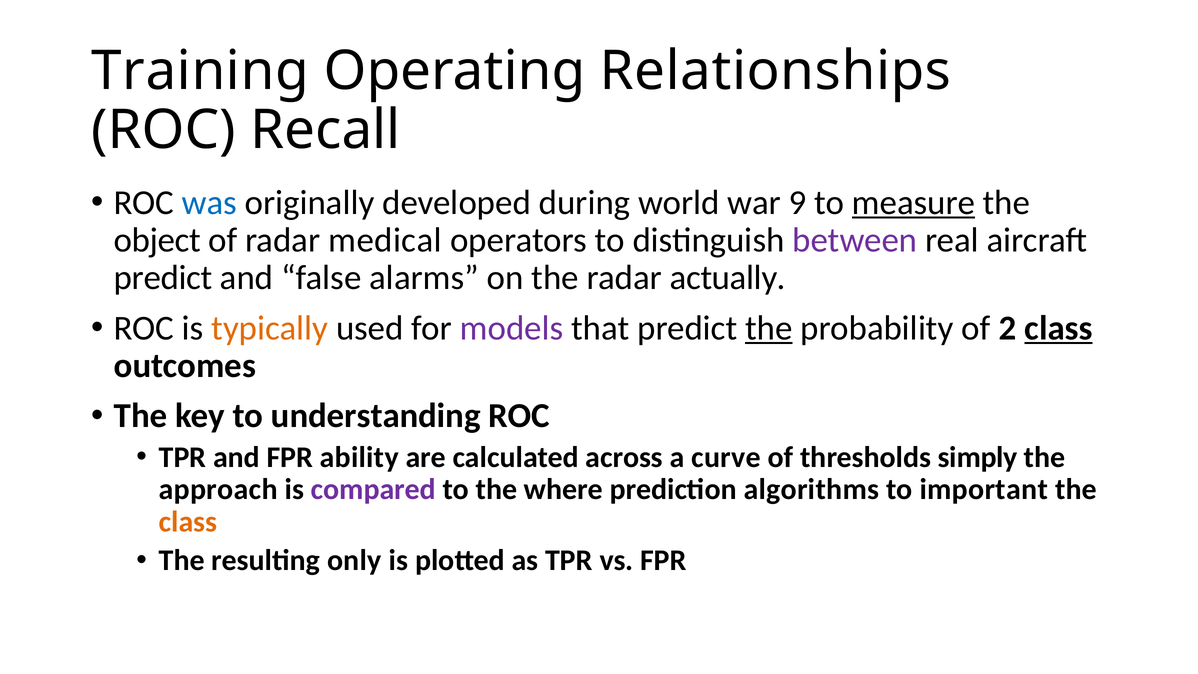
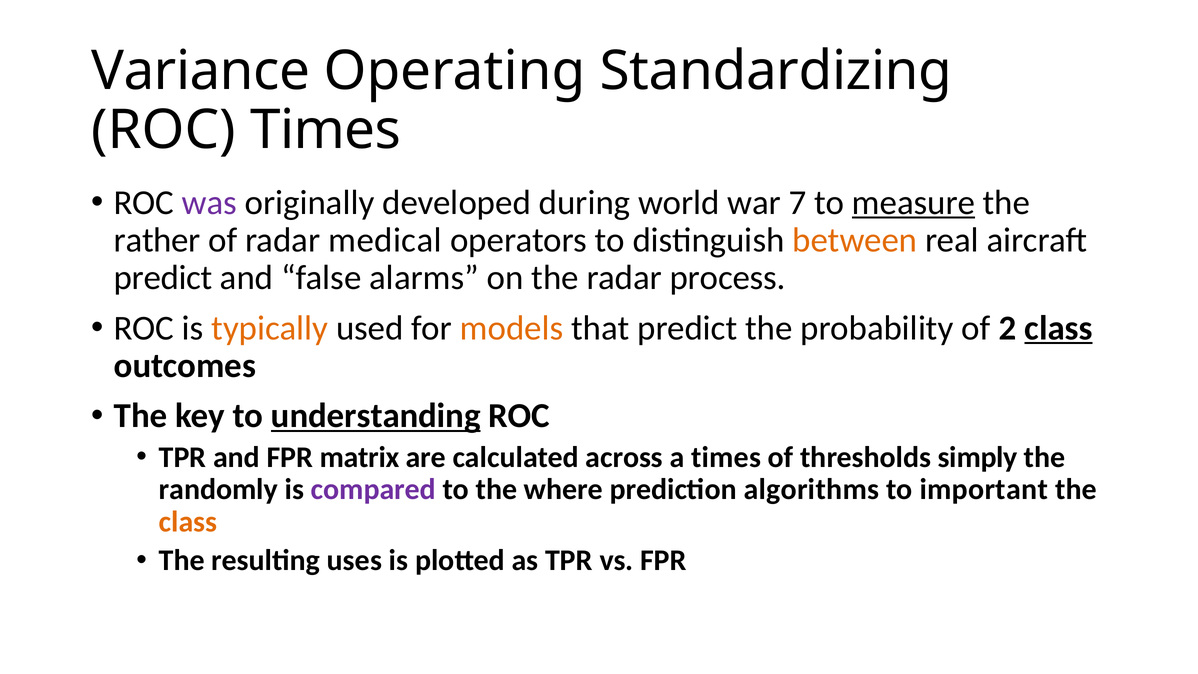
Training: Training -> Variance (201, 71)
Relationships: Relationships -> Standardizing (776, 71)
ROC Recall: Recall -> Times (326, 130)
was colour: blue -> purple (209, 202)
9: 9 -> 7 (798, 202)
object: object -> rather (157, 240)
between colour: purple -> orange (855, 240)
actually: actually -> process (728, 278)
models colour: purple -> orange (512, 328)
the underline: present -> none (769, 328)
understanding underline: none -> present (376, 416)
ability: ability -> matrix (360, 457)
a curve: curve -> times (726, 457)
approach: approach -> randomly (218, 489)
only: only -> uses (354, 560)
